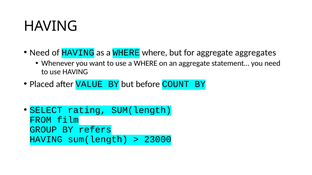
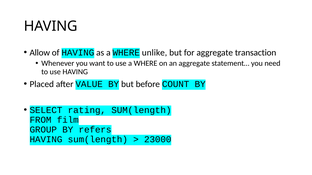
Need: Need -> Allow (40, 53)
WHERE where: where -> unlike (155, 53)
aggregates: aggregates -> transaction (256, 53)
